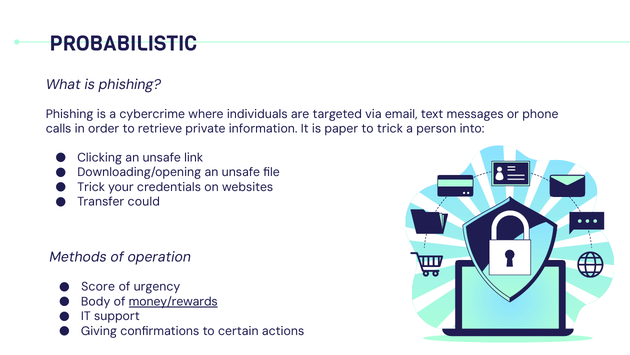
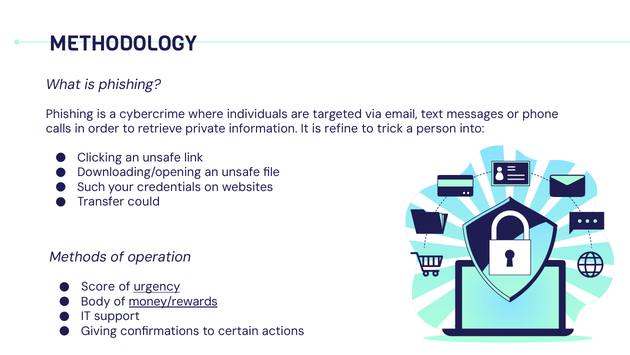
PROBABILISTIC: PROBABILISTIC -> METHODOLOGY (123, 44)
paper: paper -> refine (341, 129)
Trick: Trick -> Such (91, 187)
urgency underline: none -> present (157, 286)
